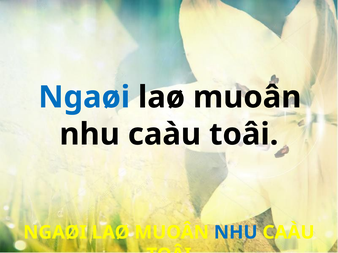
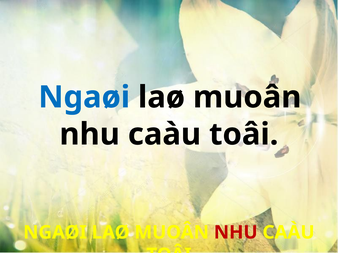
NHU colour: blue -> red (236, 233)
